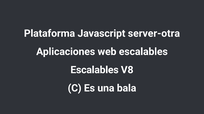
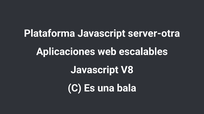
Escalables: Escalables -> Javascript (94, 70)
